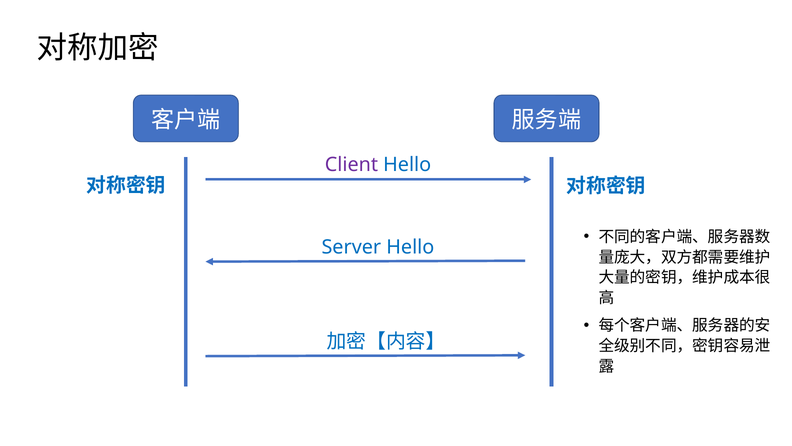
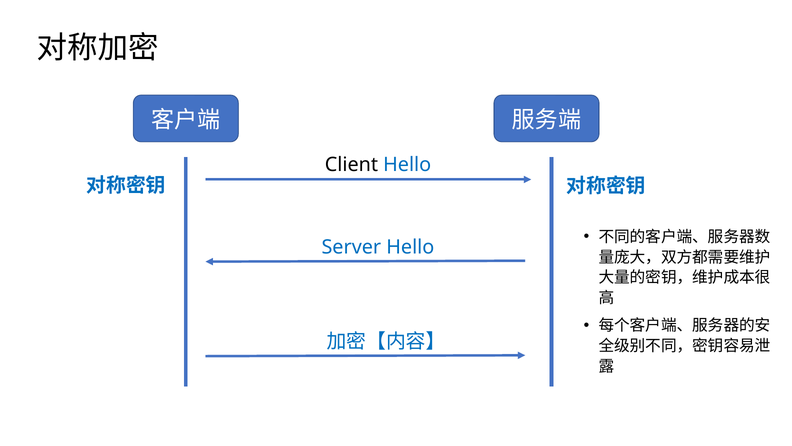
Client colour: purple -> black (351, 165)
